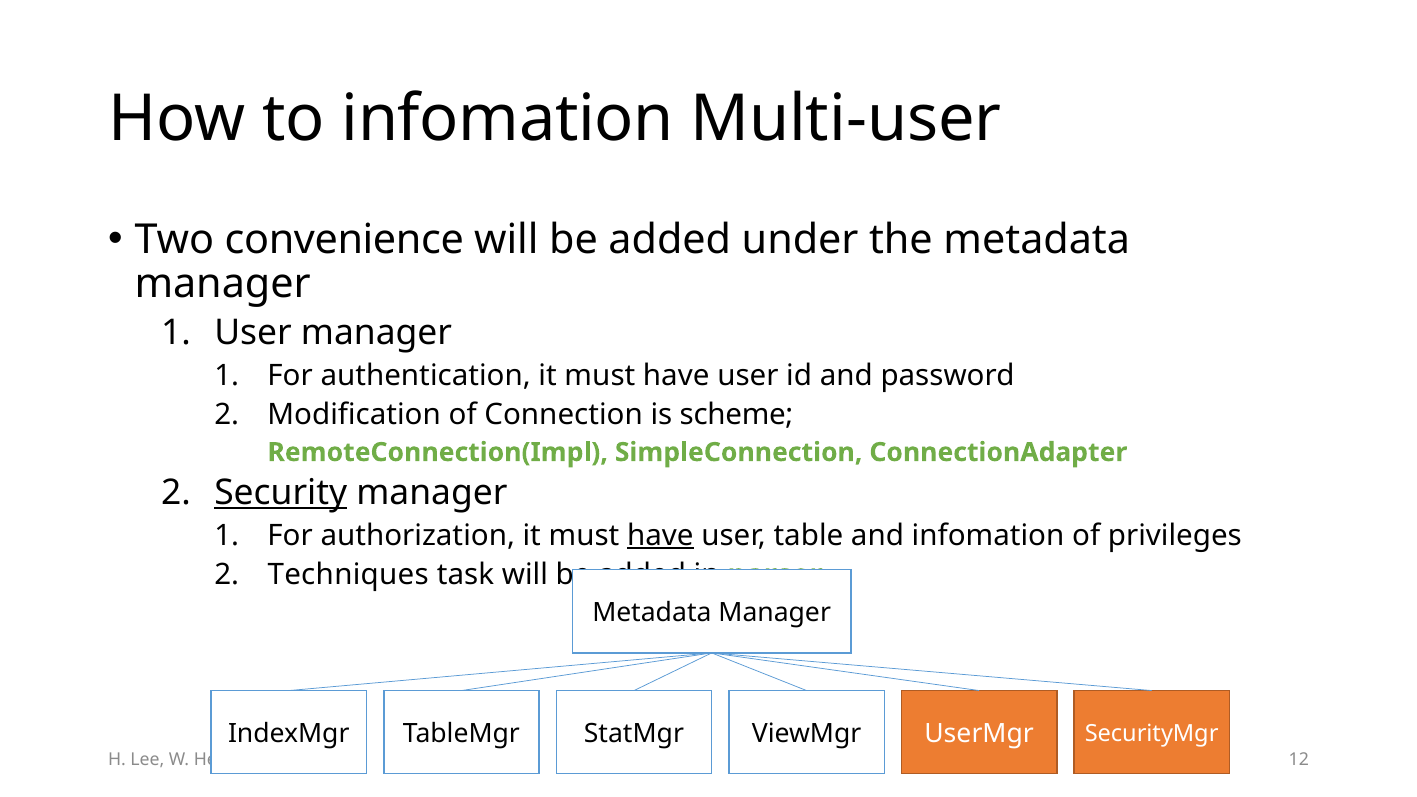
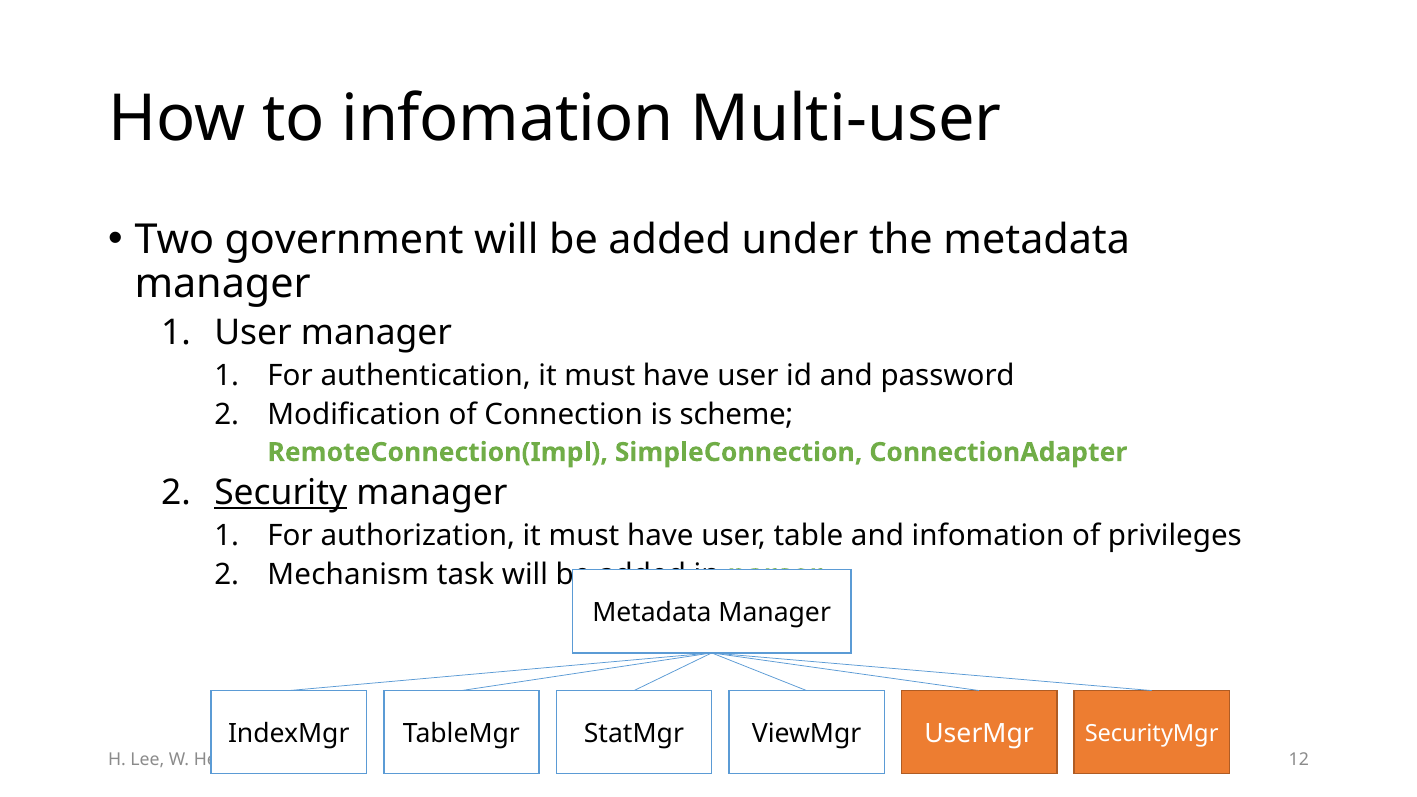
convenience: convenience -> government (344, 239)
have underline: present -> none (660, 536)
Techniques: Techniques -> Mechanism (348, 575)
